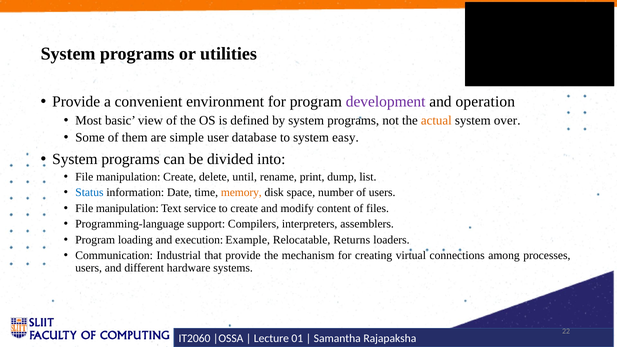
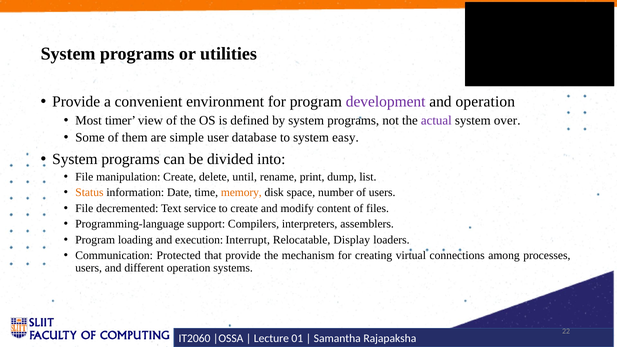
basic: basic -> timer (120, 120)
actual colour: orange -> purple (436, 120)
Status colour: blue -> orange (89, 193)
manipulation: manipulation -> decremented (127, 208)
Example: Example -> Interrupt (248, 240)
Returns: Returns -> Display (352, 240)
Industrial: Industrial -> Protected (179, 255)
different hardware: hardware -> operation (189, 268)
